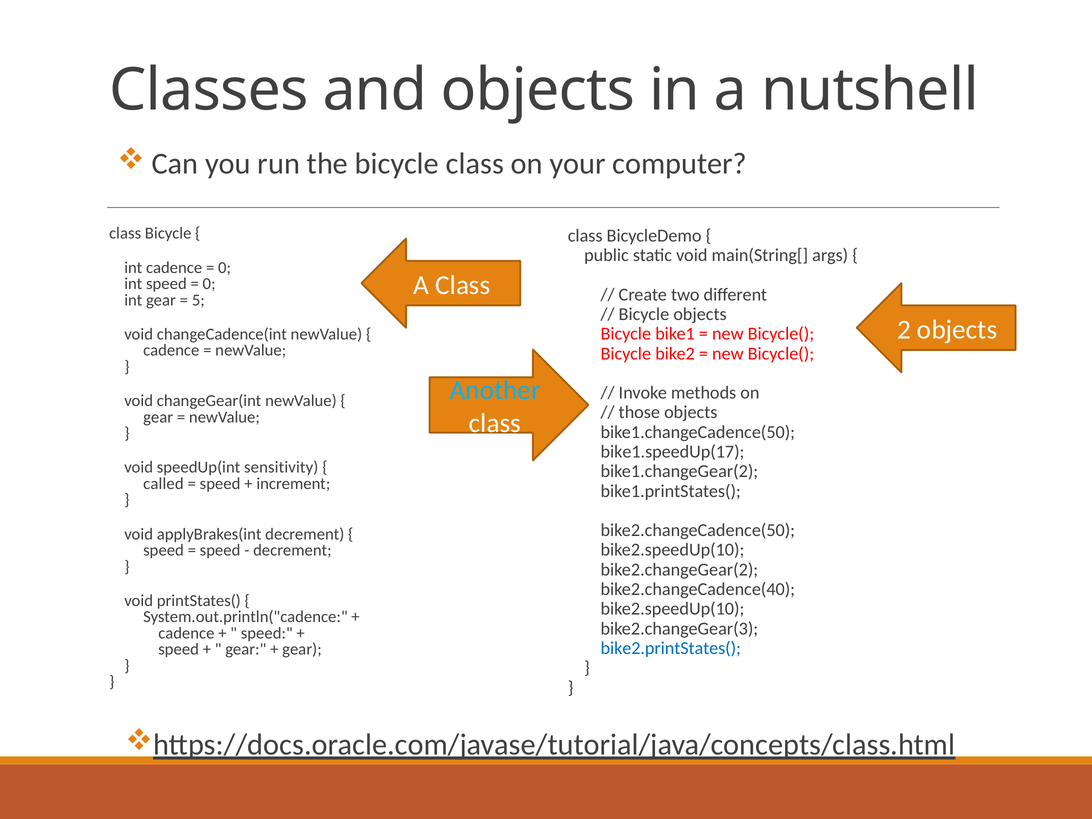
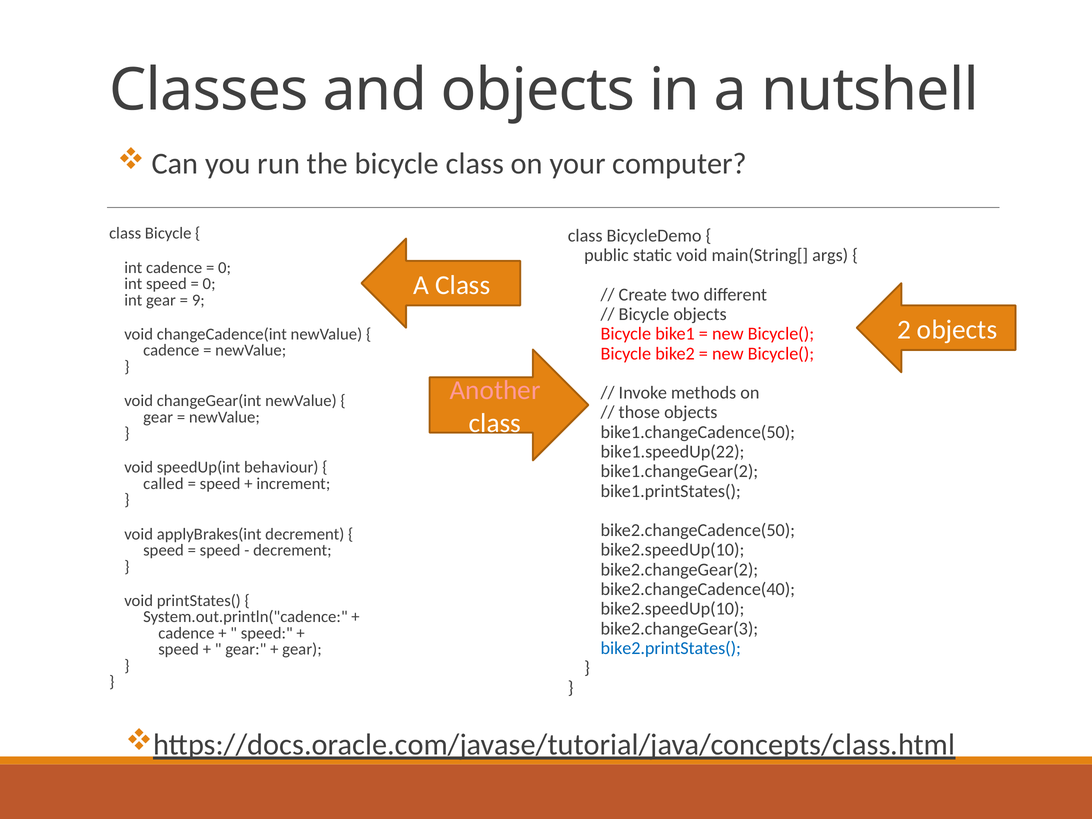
5: 5 -> 9 (198, 300)
Another colour: light blue -> pink (495, 390)
bike1.speedUp(17: bike1.speedUp(17 -> bike1.speedUp(22 (673, 452)
sensitivity: sensitivity -> behaviour (281, 467)
